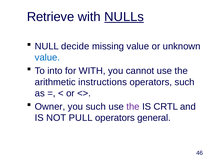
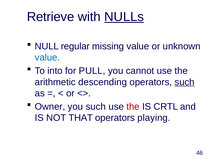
decide: decide -> regular (75, 46)
for WITH: WITH -> PULL (92, 71)
instructions: instructions -> descending (103, 82)
such underline: none -> present (185, 82)
the colour: purple -> red (133, 107)
PULL: PULL -> THAT (81, 118)
general: general -> playing (154, 118)
